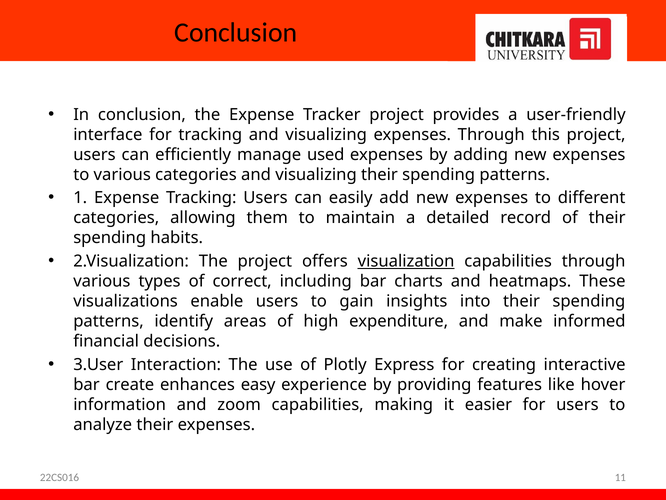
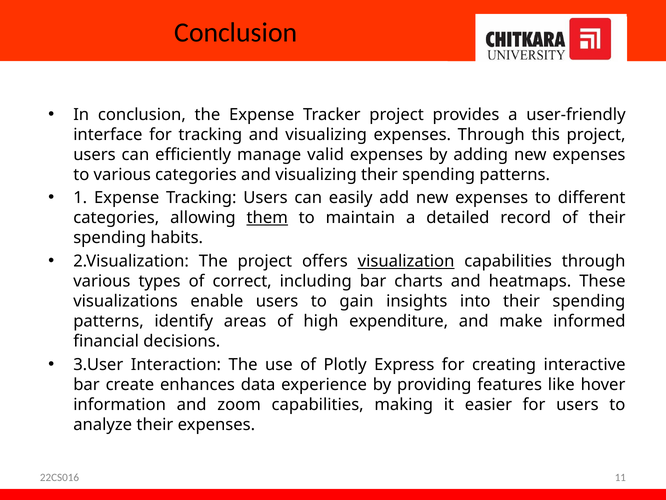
used: used -> valid (326, 154)
them underline: none -> present (267, 218)
easy: easy -> data (258, 384)
